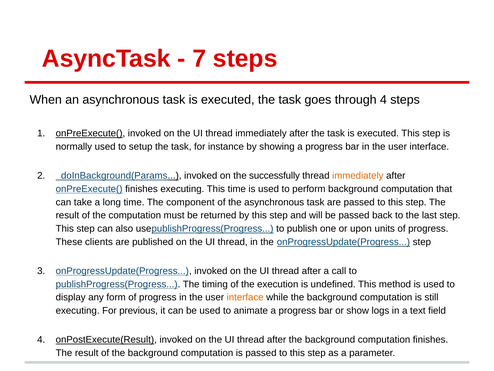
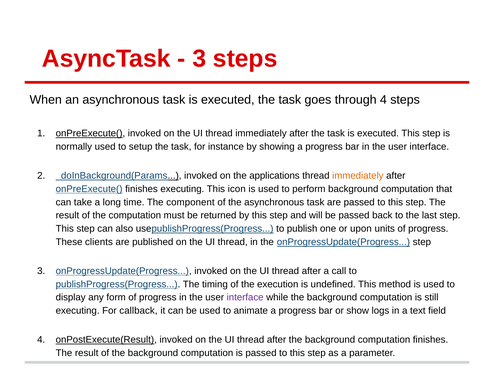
7: 7 -> 3 (199, 59)
successfully: successfully -> applications (274, 175)
This time: time -> icon (237, 189)
interface colour: orange -> purple (245, 297)
previous: previous -> callback (138, 310)
